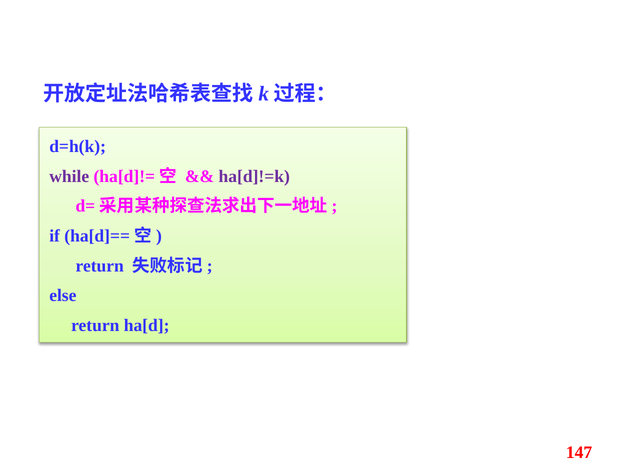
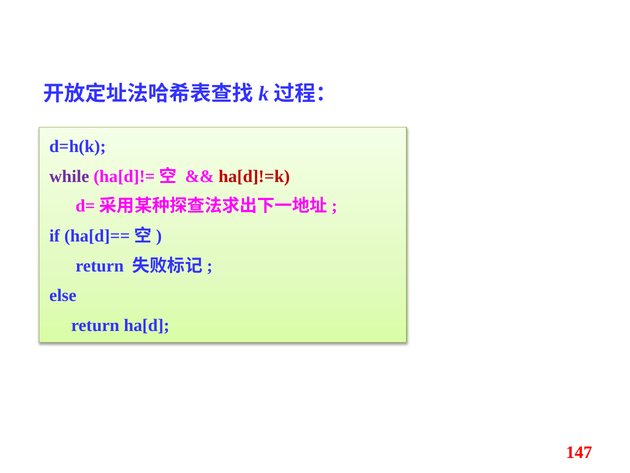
ha[d]!=k colour: purple -> red (254, 176)
